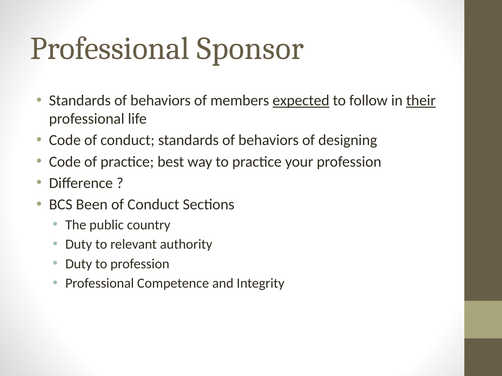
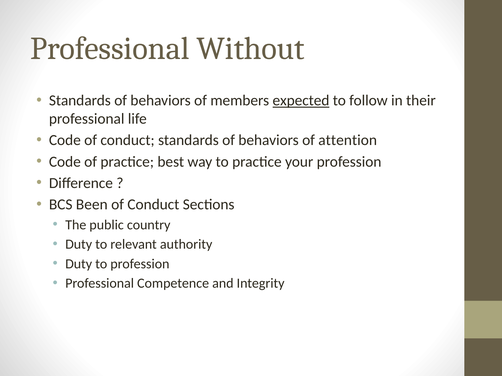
Sponsor: Sponsor -> Without (251, 49)
their underline: present -> none (421, 101)
designing: designing -> attention (348, 140)
